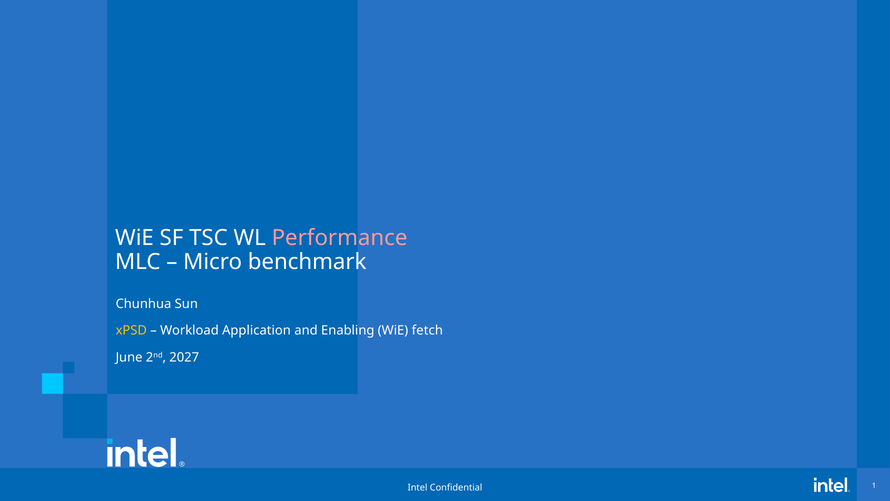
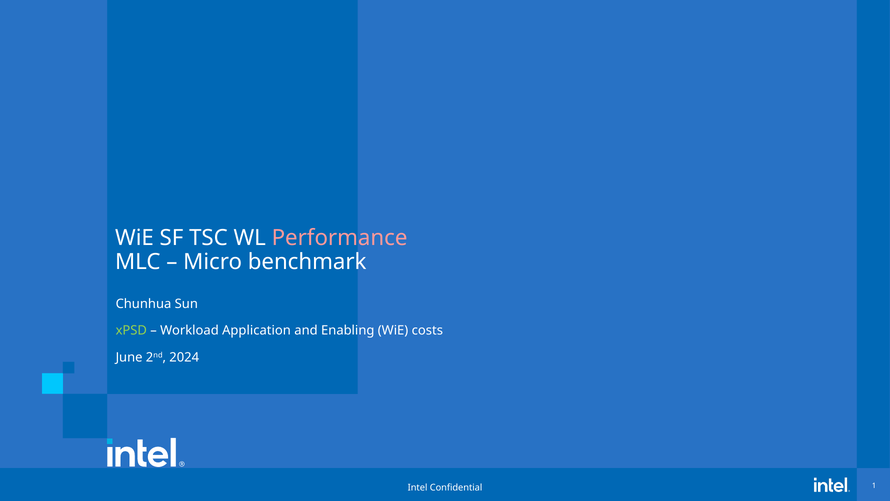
xPSD colour: yellow -> light green (131, 330)
fetch: fetch -> costs (427, 330)
2027: 2027 -> 2024 (184, 357)
